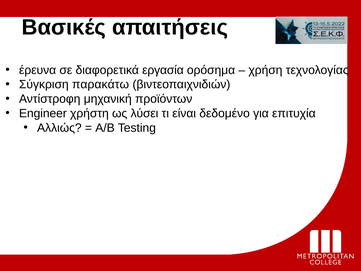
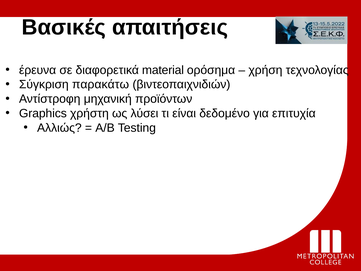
εργασία: εργασία -> material (163, 70)
Engineer: Engineer -> Graphics (43, 113)
